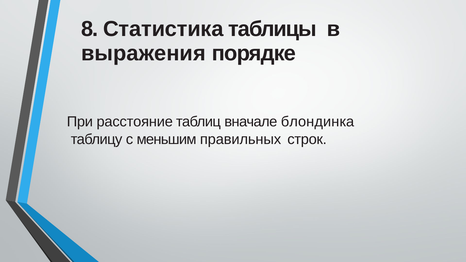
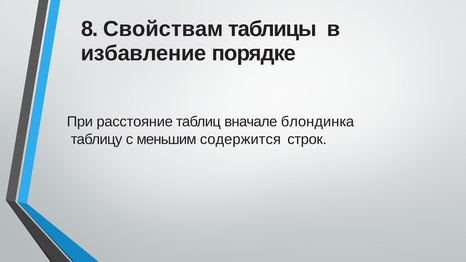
Статистика: Статистика -> Свойствам (163, 29)
выражения: выражения -> избавление (144, 53)
правильных: правильных -> содержится (240, 139)
